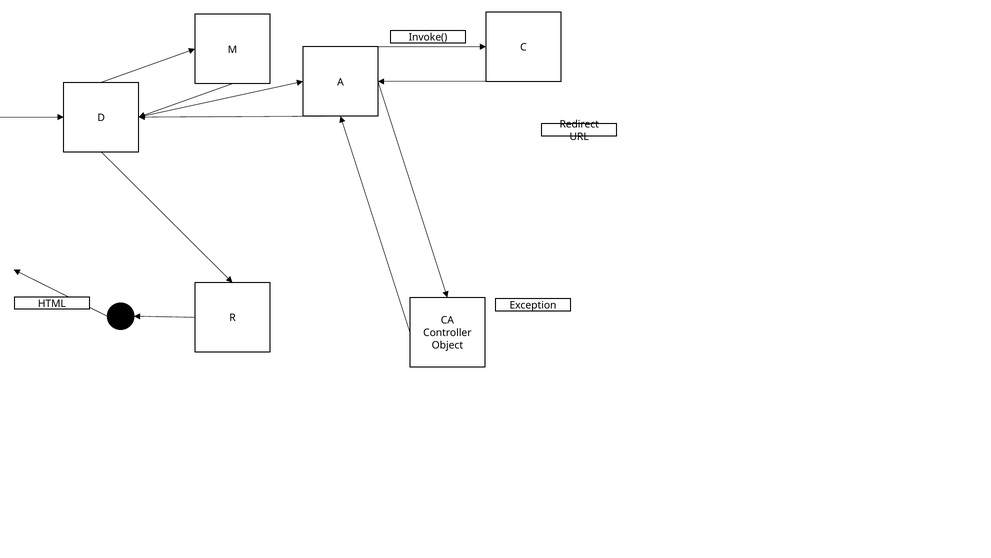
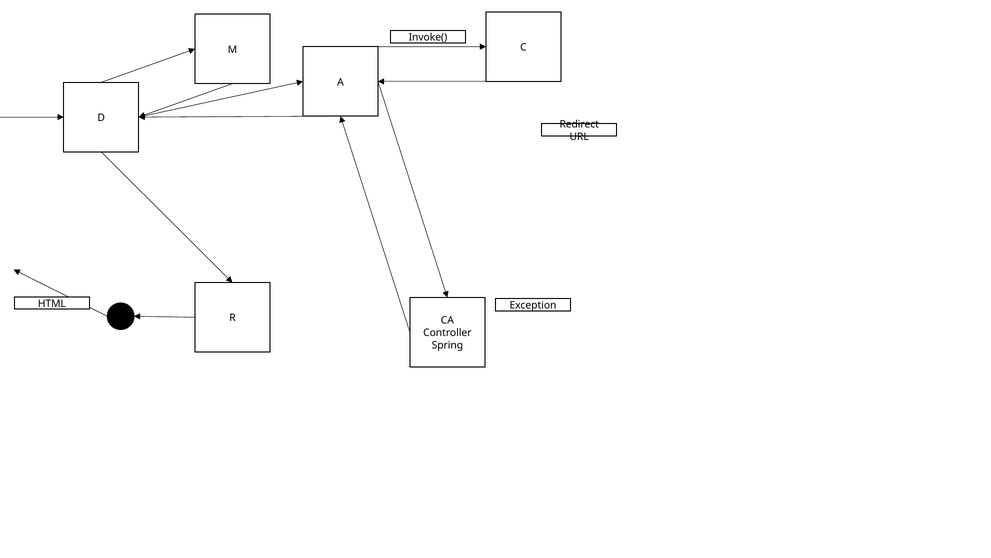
Object: Object -> Spring (447, 345)
